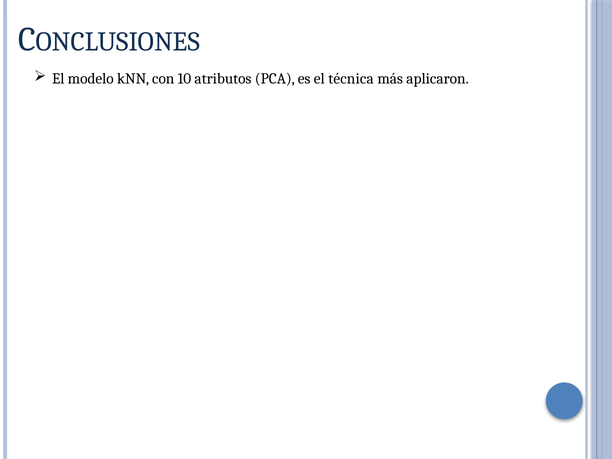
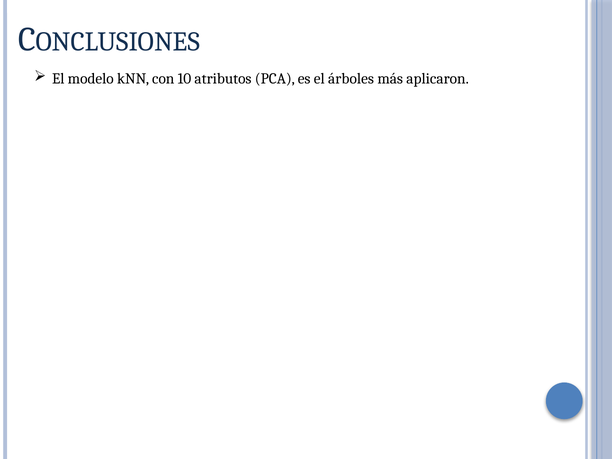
técnica: técnica -> árboles (351, 79)
